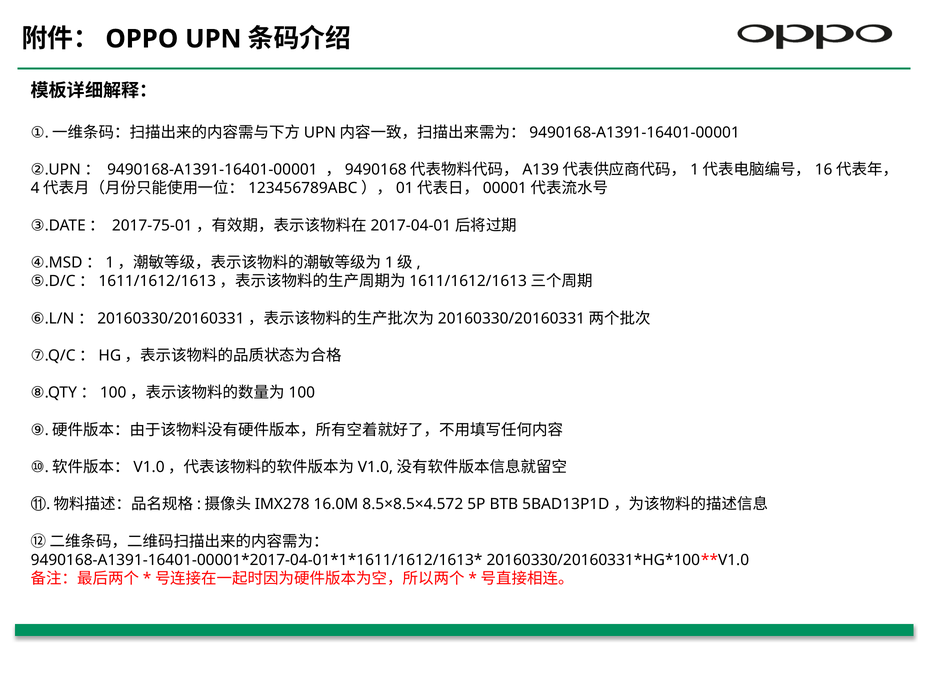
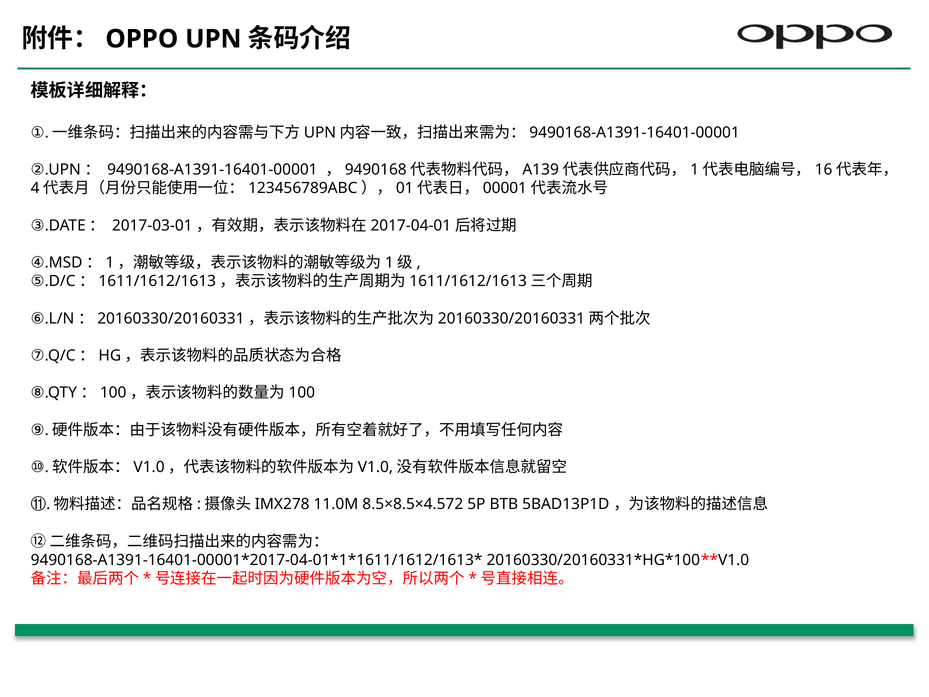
2017-75-01: 2017-75-01 -> 2017-03-01 (152, 225)
16.0M: 16.0M -> 11.0M (336, 504)
